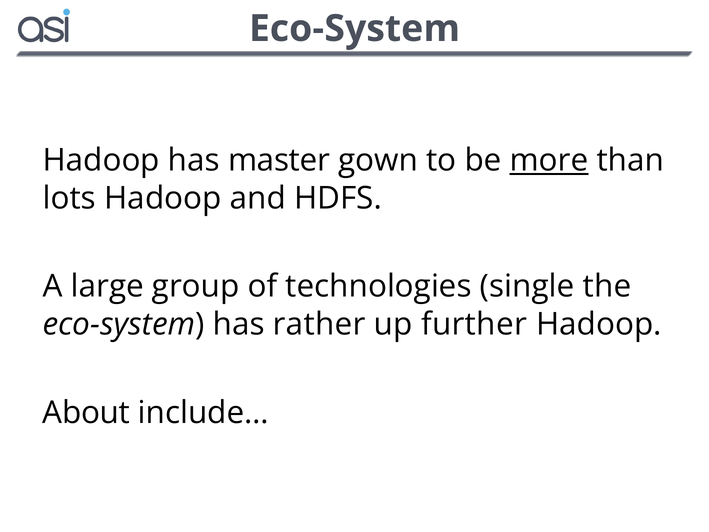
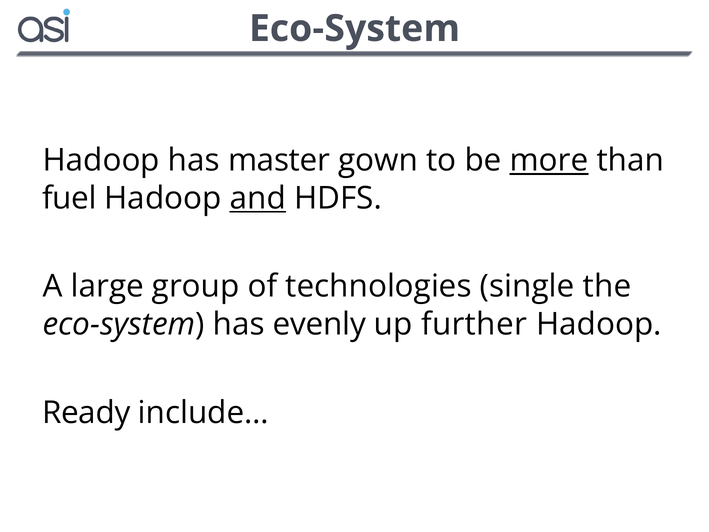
lots: lots -> fuel (69, 198)
and underline: none -> present (258, 198)
rather: rather -> evenly (319, 324)
About: About -> Ready (86, 412)
